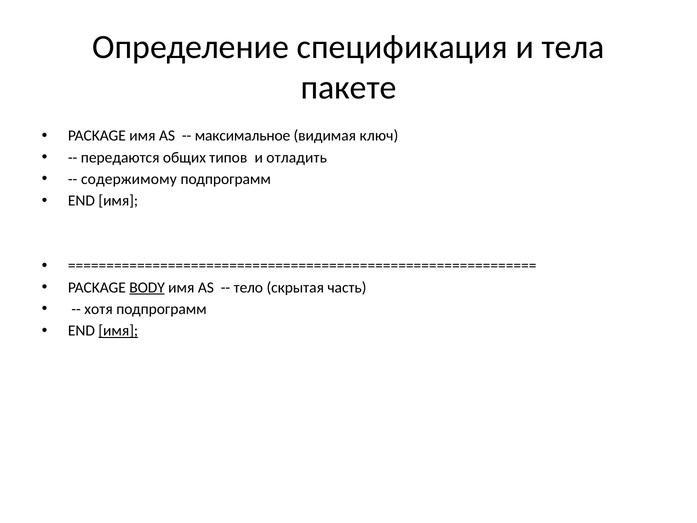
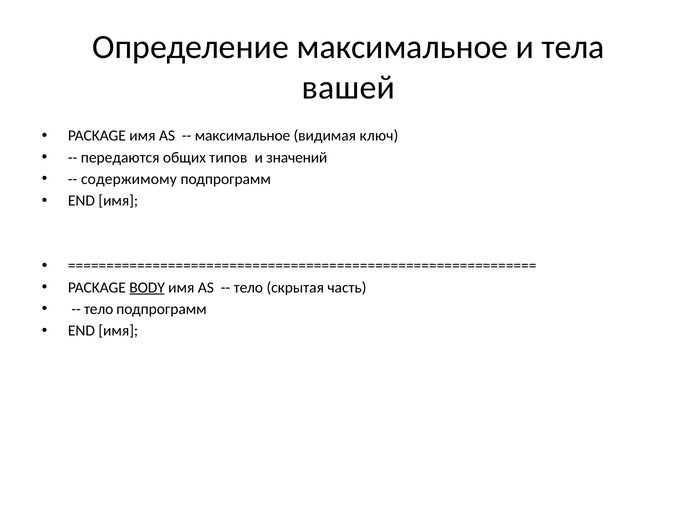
Определение спецификация: спецификация -> максимальное (402, 47)
пакете: пакете -> вашей (348, 88)
отладить: отладить -> значений (297, 157)
хотя: хотя -> тело (99, 309)
имя underline: present -> none (118, 331)
